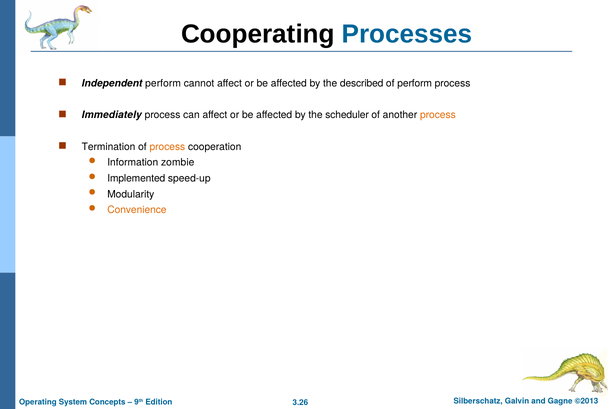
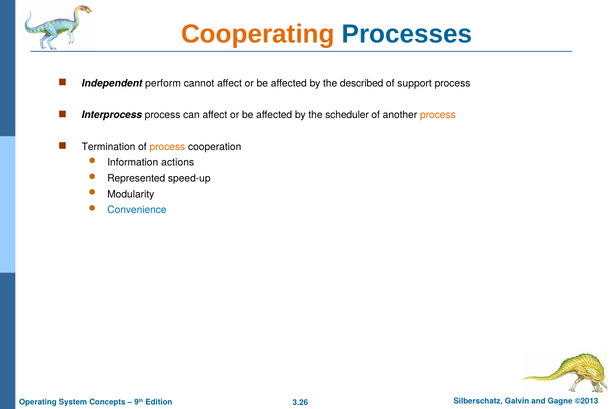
Cooperating colour: black -> orange (258, 34)
of perform: perform -> support (415, 83)
Immediately: Immediately -> Interprocess (112, 115)
zombie: zombie -> actions (178, 162)
Implemented: Implemented -> Represented (136, 178)
Convenience colour: orange -> blue (137, 210)
